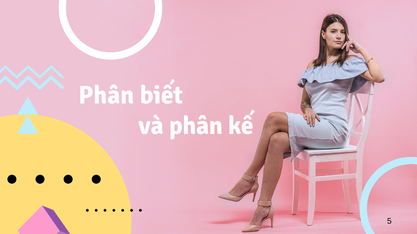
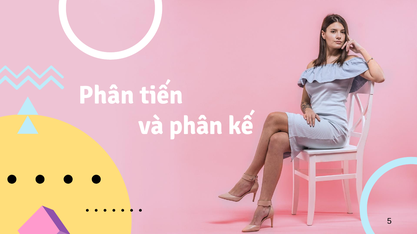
biết: biết -> tiến (161, 95)
